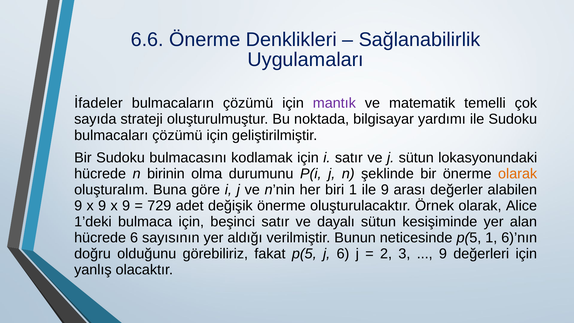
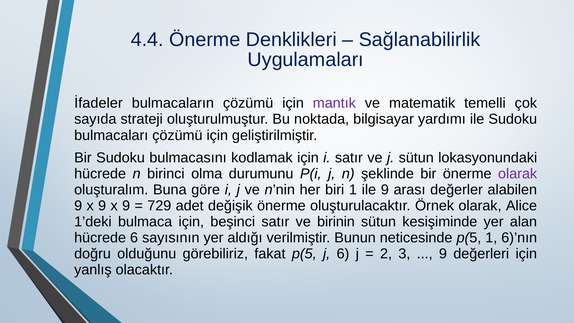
6.6: 6.6 -> 4.4 (147, 40)
birinin: birinin -> birinci (166, 174)
olarak colour: orange -> purple (518, 174)
dayalı: dayalı -> birinin (336, 222)
